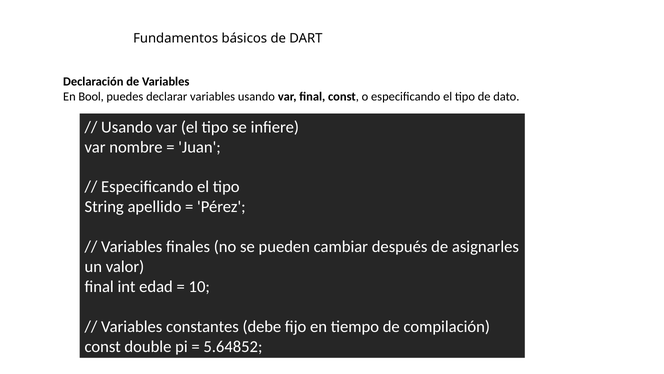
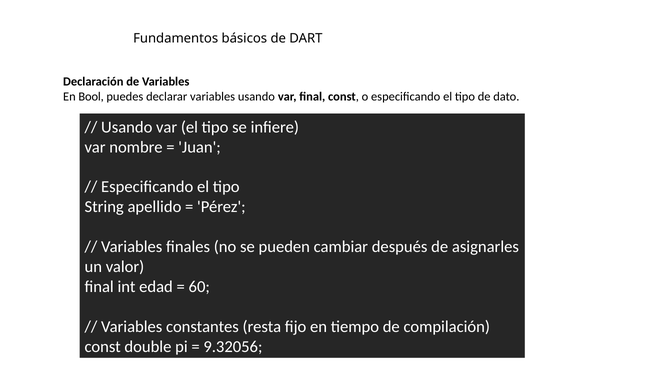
10: 10 -> 60 (199, 286)
debe: debe -> resta (262, 326)
5.64852: 5.64852 -> 9.32056 (233, 346)
